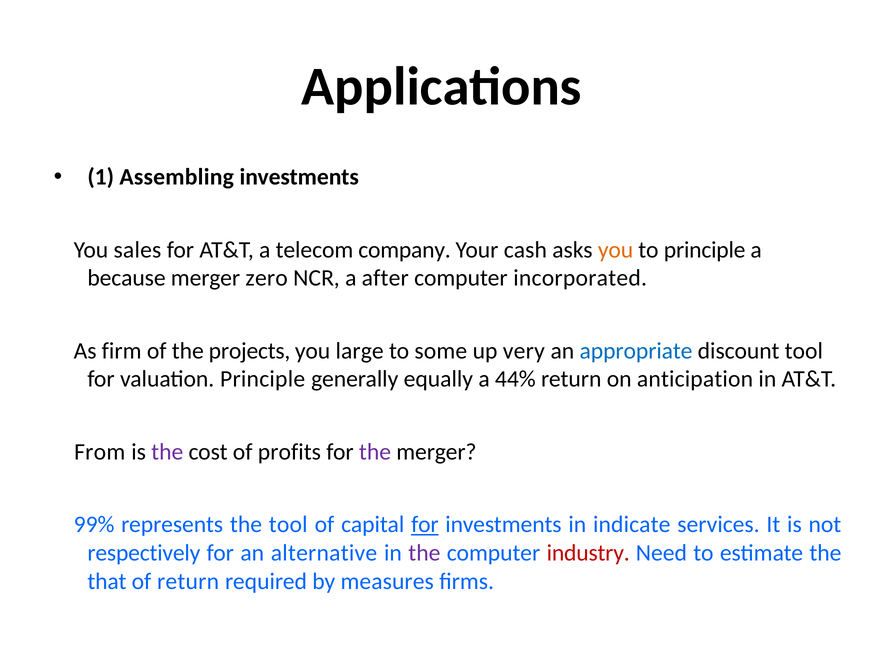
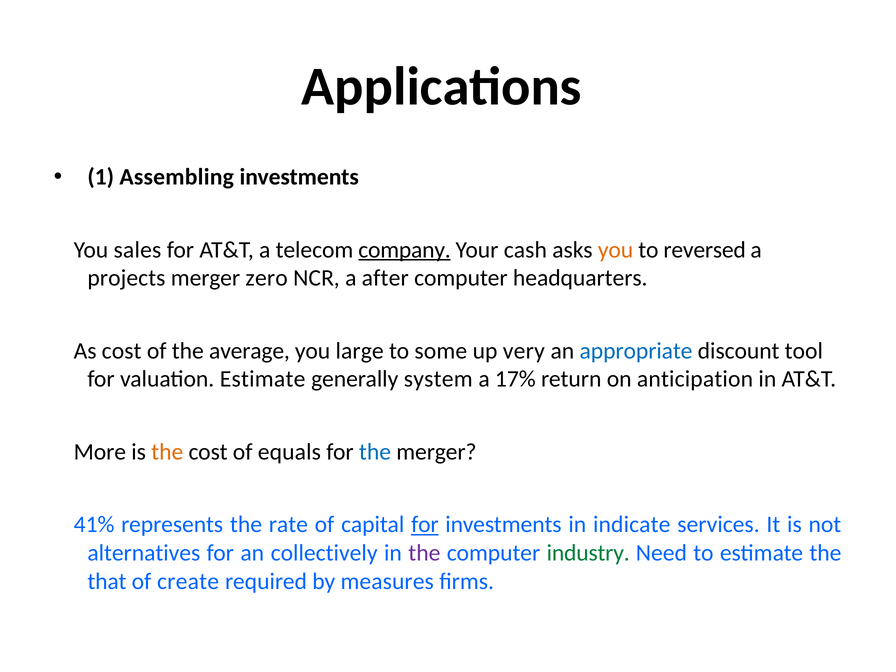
company underline: none -> present (405, 250)
to principle: principle -> reversed (705, 250)
because: because -> projects (126, 278)
incorporated: incorporated -> headquarters (580, 278)
As firm: firm -> cost (122, 351)
projects: projects -> average (249, 351)
valuation Principle: Principle -> Estimate (263, 379)
equally: equally -> system (438, 379)
44%: 44% -> 17% (515, 379)
From: From -> More (100, 452)
the colour: purple -> orange (167, 452)
profits: profits -> equals (289, 452)
the colour: purple -> blue (375, 452)
99%: 99% -> 41% (94, 525)
the tool: tool -> rate (288, 525)
respectively: respectively -> alternatives (144, 553)
alternative: alternative -> collectively (324, 553)
industry colour: red -> green (588, 553)
of return: return -> create (188, 581)
